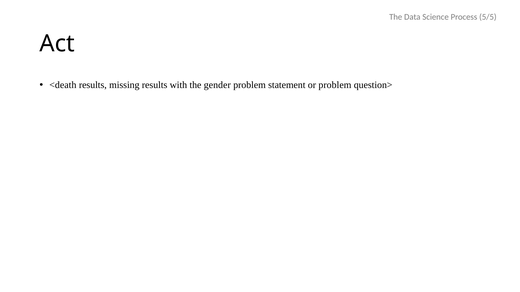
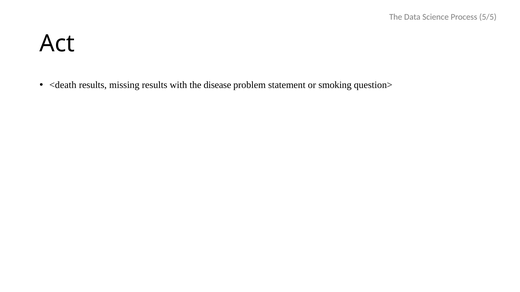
gender: gender -> disease (217, 85)
or problem: problem -> smoking (335, 85)
